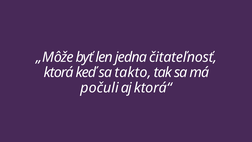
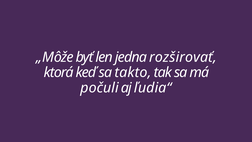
čitateľnosť: čitateľnosť -> rozširovať (183, 57)
ktorá“: ktorá“ -> ľudia“ (153, 88)
